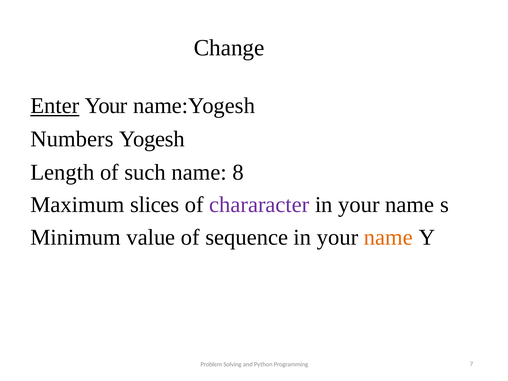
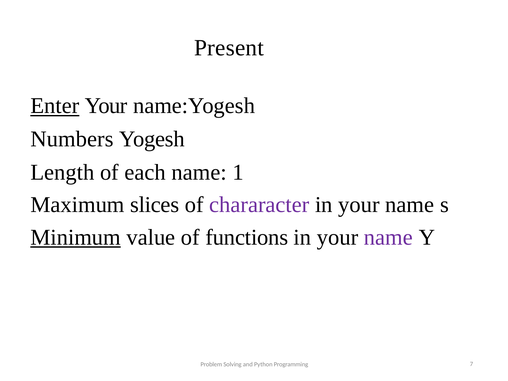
Change: Change -> Present (229, 48)
such: such -> each (145, 172)
8: 8 -> 1 (238, 172)
Minimum underline: none -> present (76, 237)
sequence: sequence -> functions (247, 237)
name colour: orange -> purple (388, 237)
